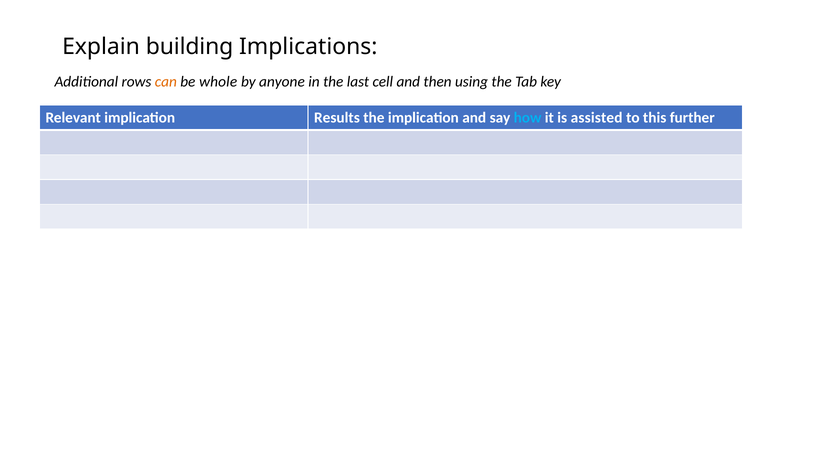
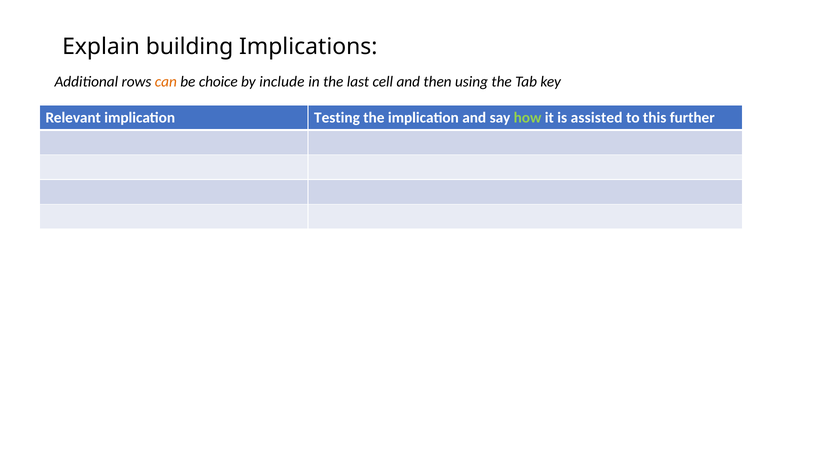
whole: whole -> choice (218, 82)
anyone: anyone -> include (282, 82)
Results: Results -> Testing (337, 118)
how colour: light blue -> light green (528, 118)
